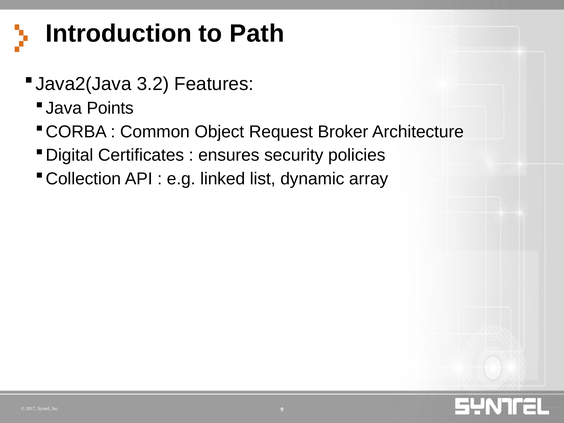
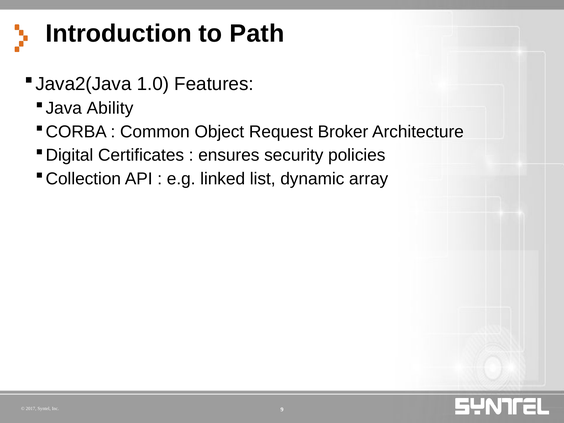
3.2: 3.2 -> 1.0 (153, 84)
Points: Points -> Ability (110, 108)
